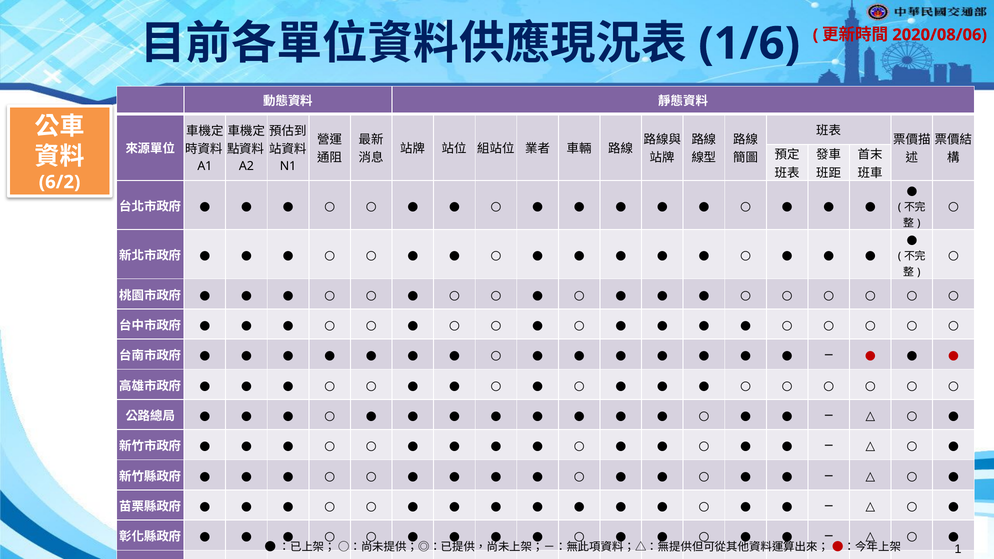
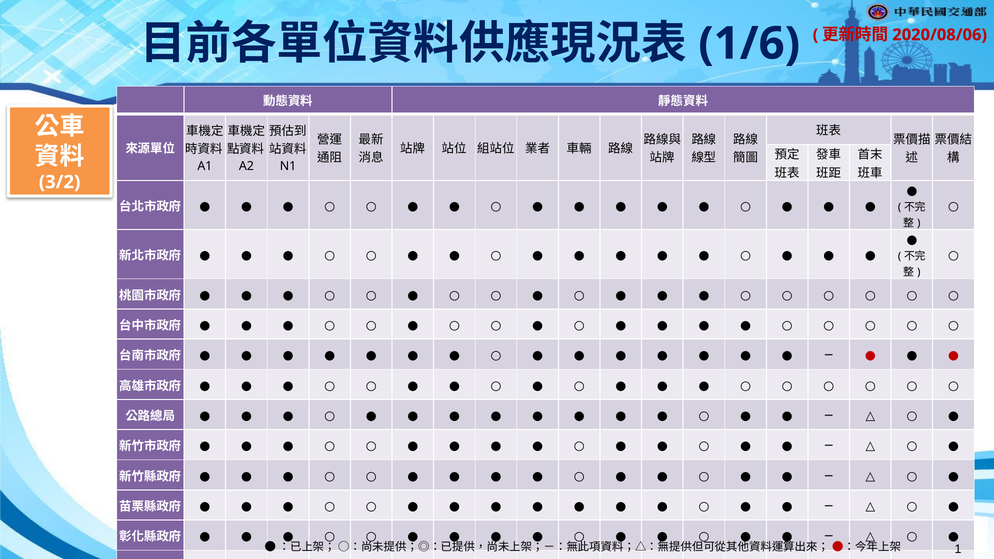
6/2: 6/2 -> 3/2 (60, 182)
